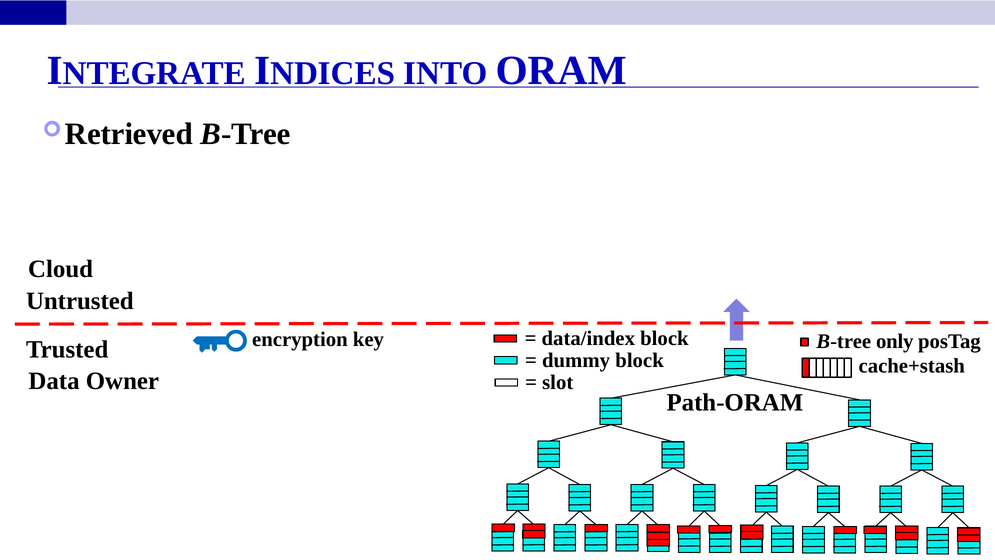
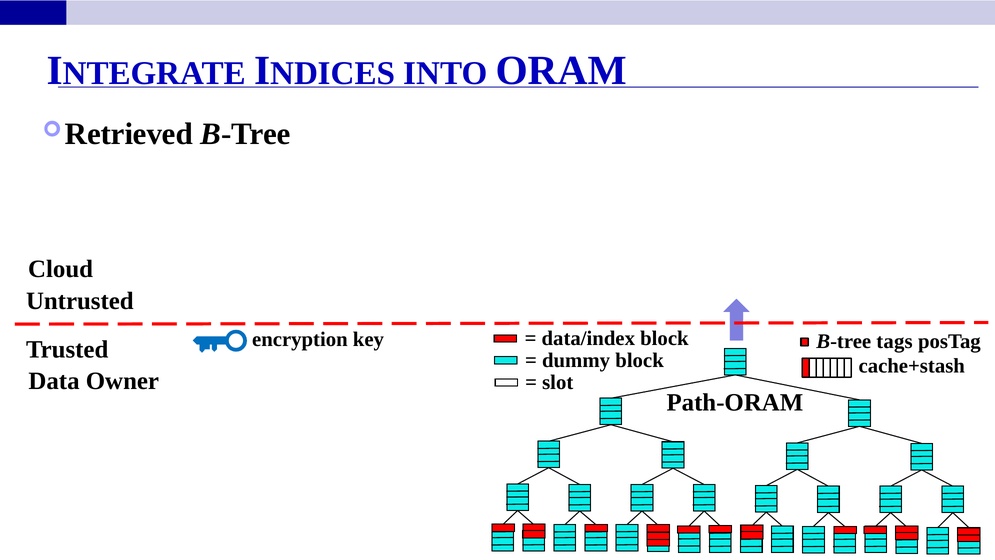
only: only -> tags (895, 341)
